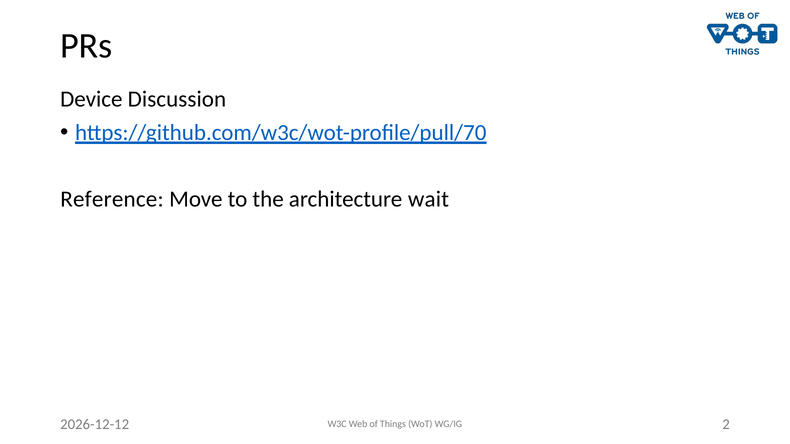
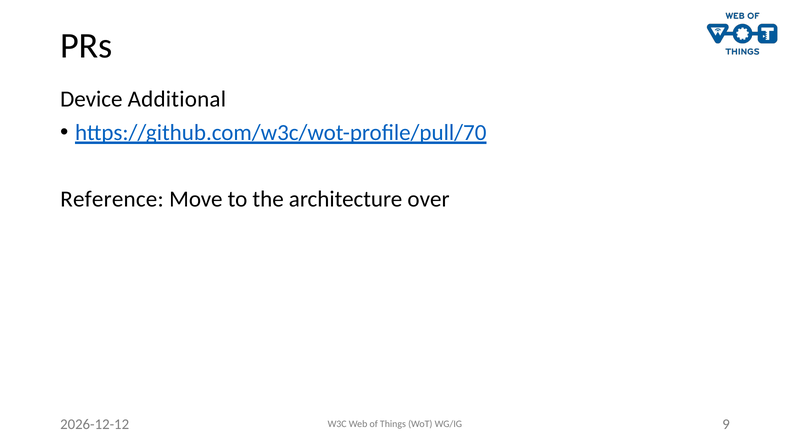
Discussion: Discussion -> Additional (177, 99)
wait: wait -> over (429, 199)
2: 2 -> 9 (726, 425)
